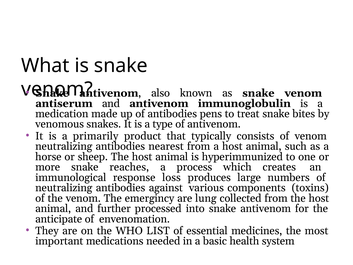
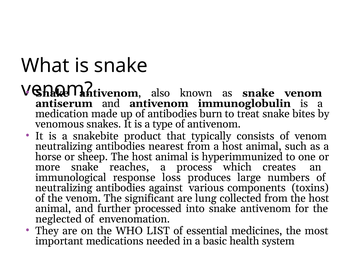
pens: pens -> burn (211, 114)
primarily: primarily -> snakebite (96, 136)
emergincy: emergincy -> significant (150, 198)
anticipate: anticipate -> neglected (59, 219)
